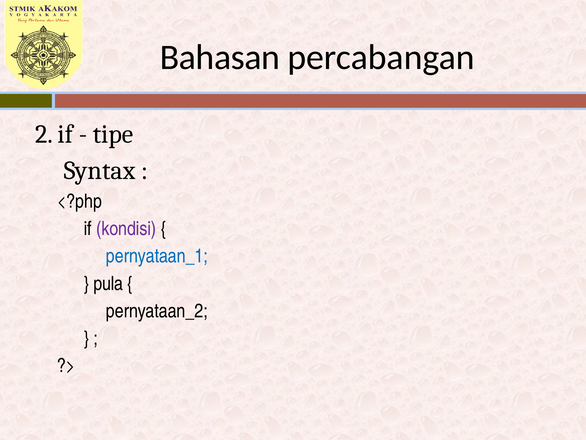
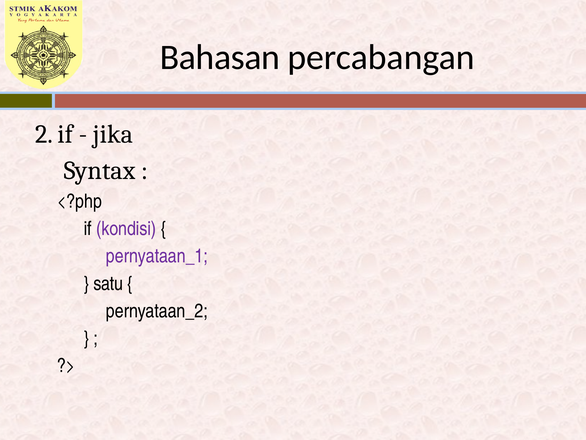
tipe: tipe -> jika (113, 134)
pernyataan_1 colour: blue -> purple (157, 256)
pula: pula -> satu (108, 283)
